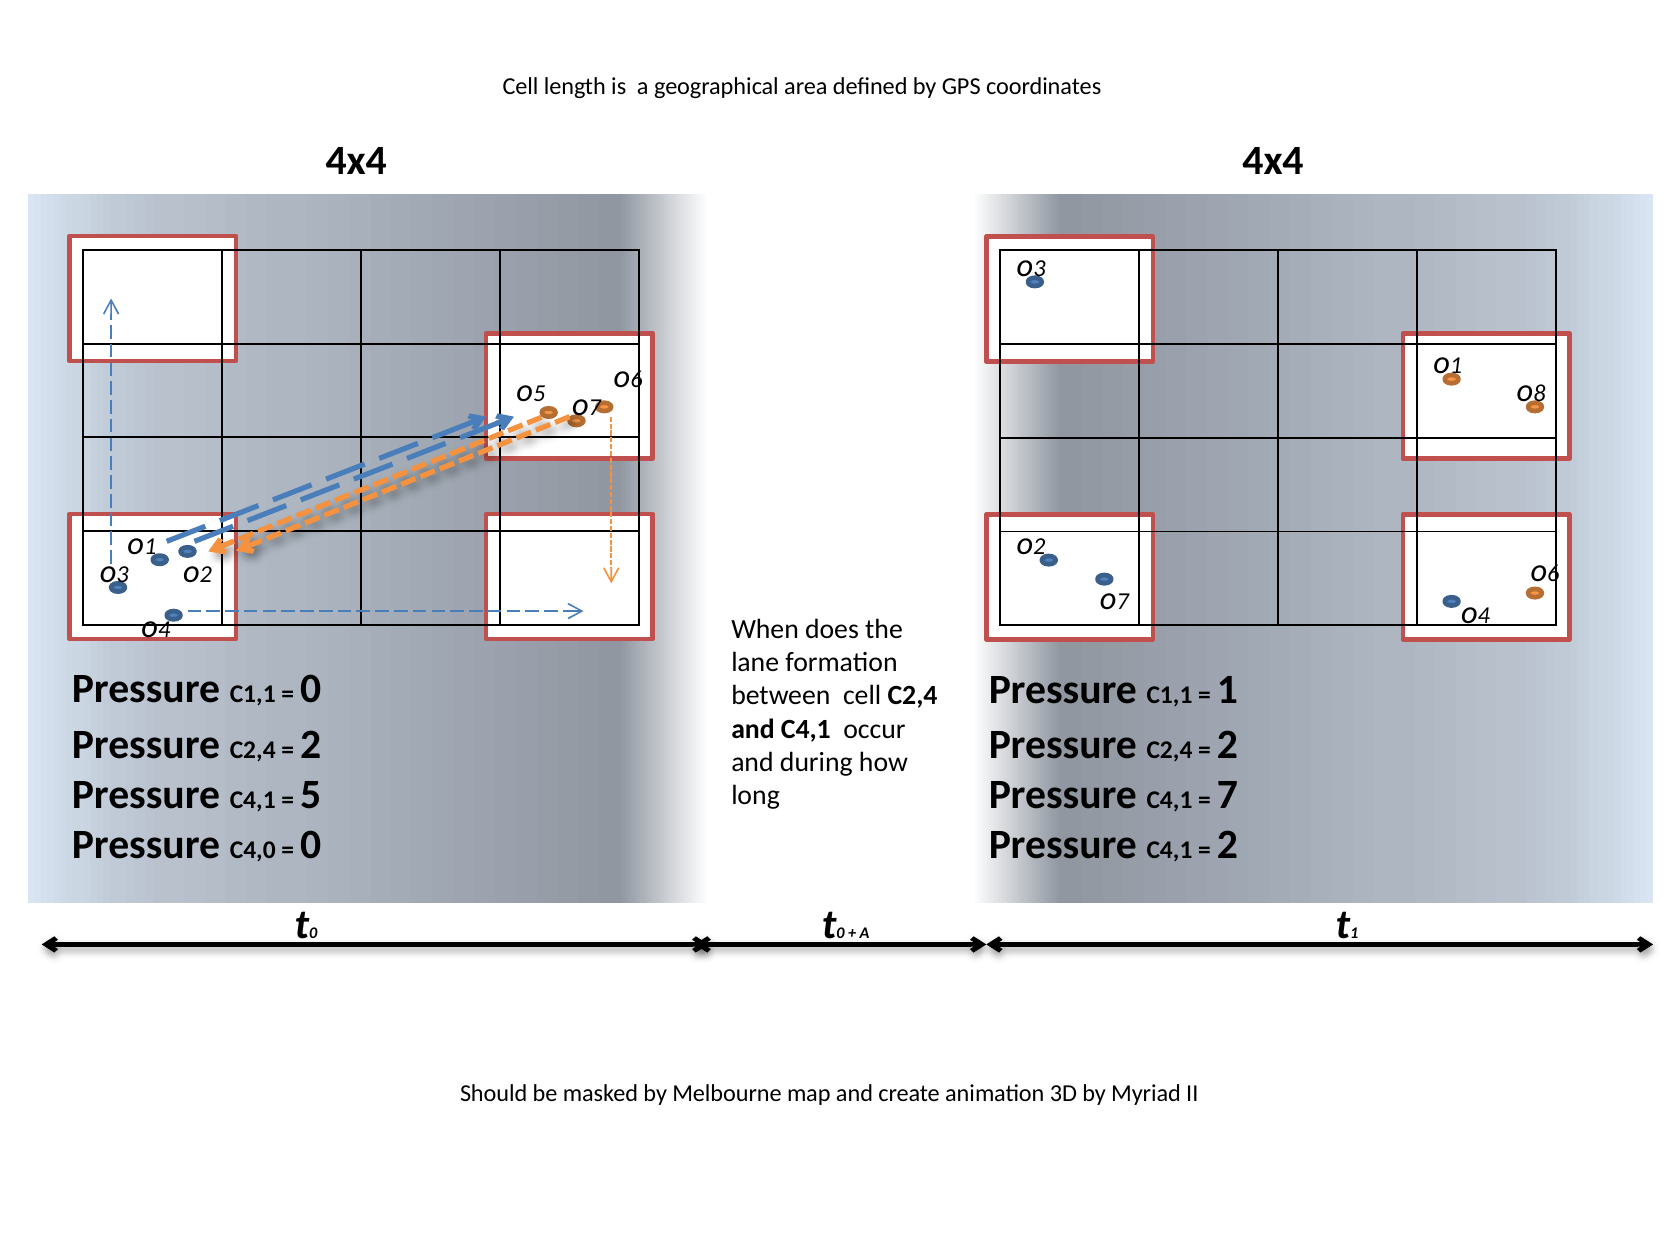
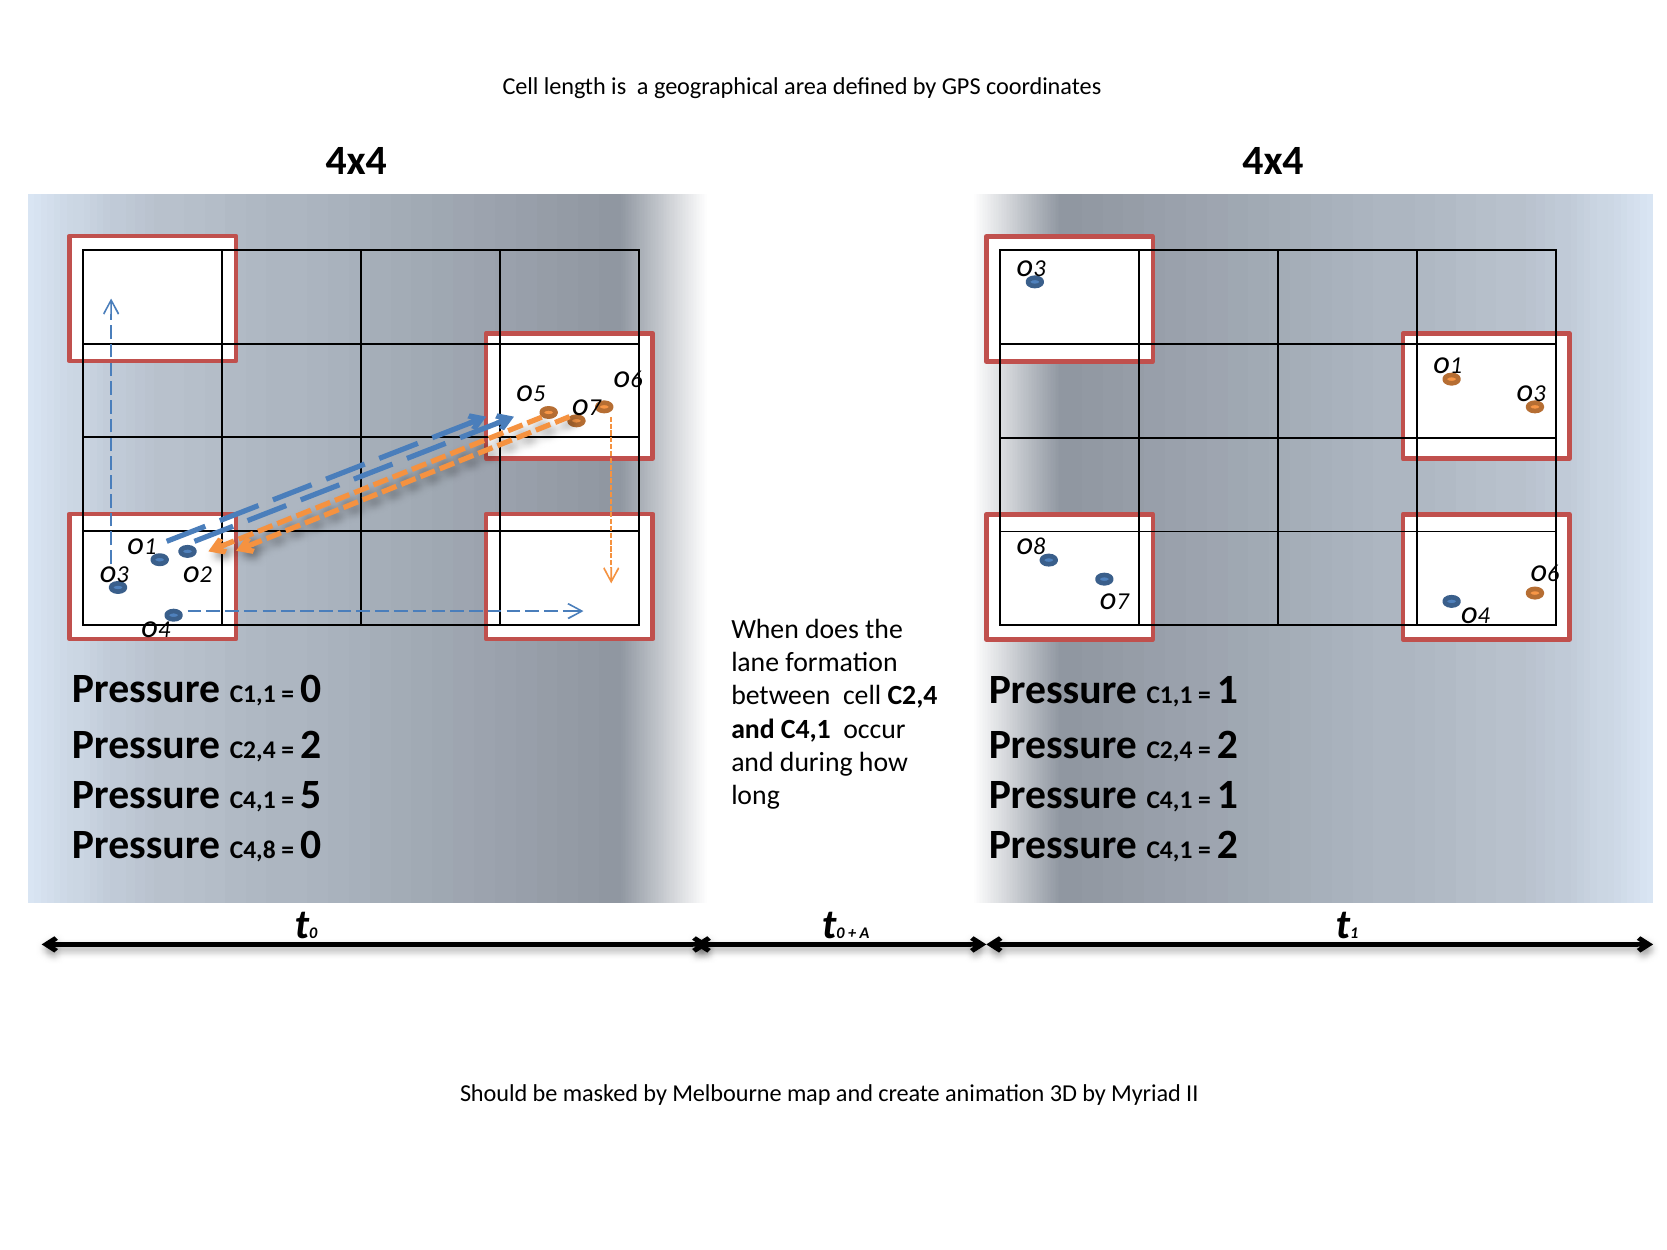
8: 8 -> 3 (1539, 394)
2: 2 -> 8 (1039, 547)
7: 7 -> 1 (1227, 795)
C4,0: C4,0 -> C4,8 (253, 850)
